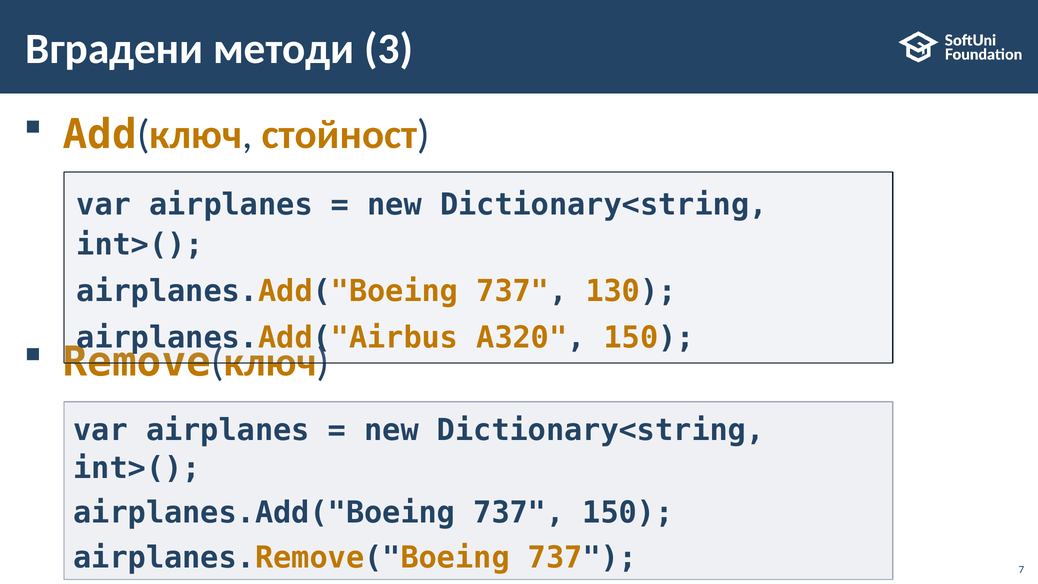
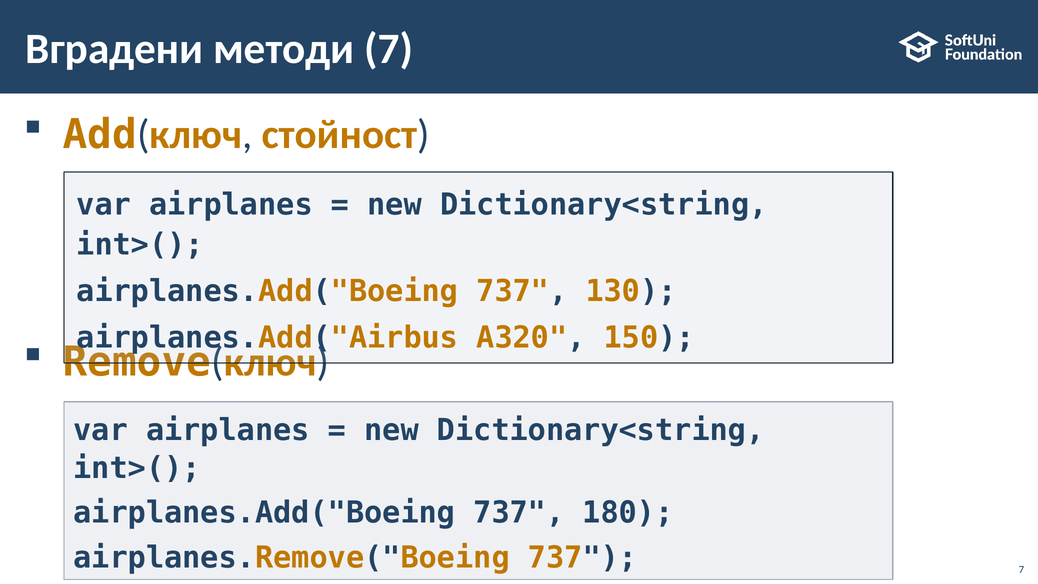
методи 3: 3 -> 7 (389, 49)
737 150: 150 -> 180 (628, 513)
